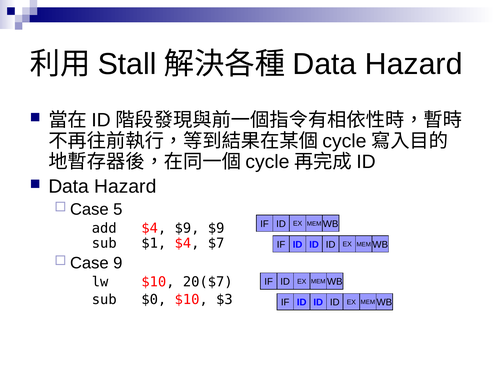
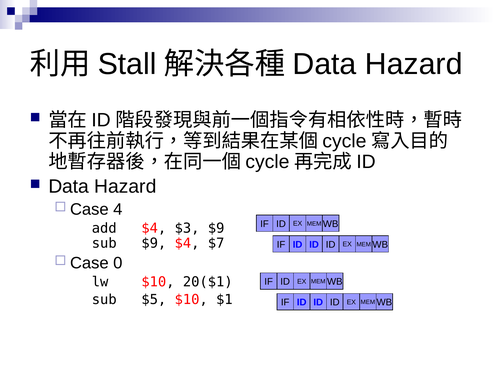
5: 5 -> 4 (118, 209)
$4 $9: $9 -> $3 (187, 228)
sub $1: $1 -> $9 (154, 243)
9: 9 -> 0 (118, 263)
20($7: 20($7 -> 20($1 (208, 282)
$0: $0 -> $5 (154, 300)
$3: $3 -> $1 (224, 300)
